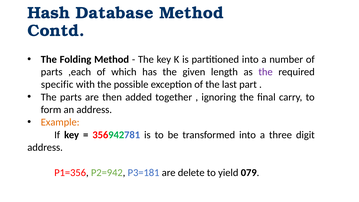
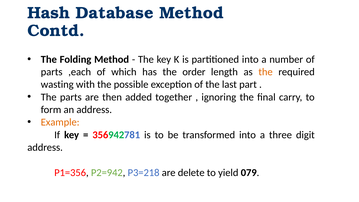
given: given -> order (194, 72)
the colour: purple -> orange (266, 72)
specific: specific -> wasting (57, 84)
P3=181: P3=181 -> P3=218 (144, 172)
